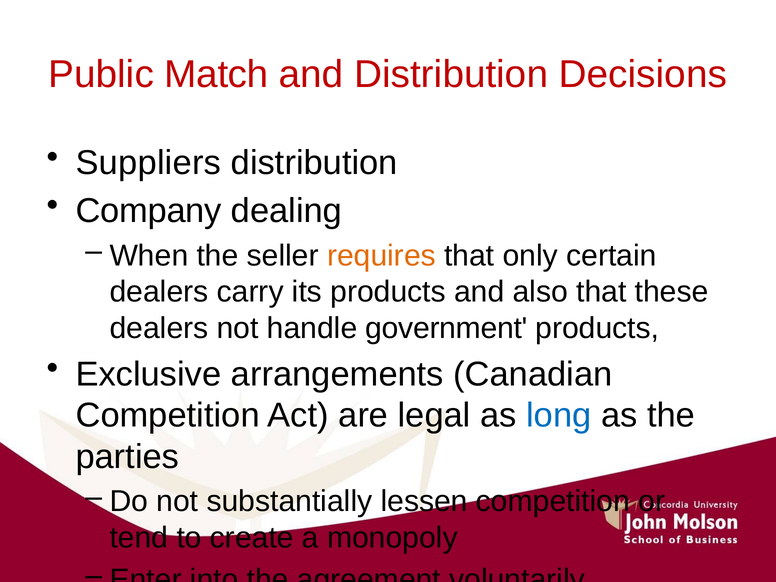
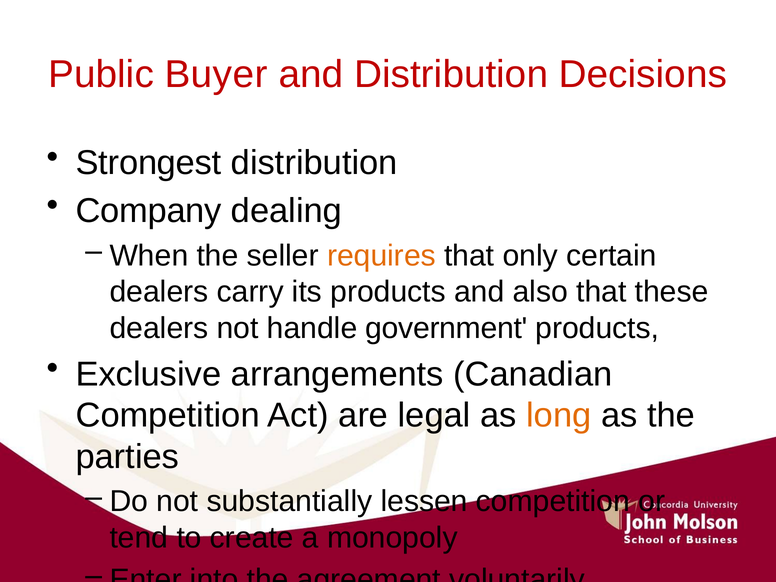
Match: Match -> Buyer (216, 75)
Suppliers: Suppliers -> Strongest (149, 163)
long colour: blue -> orange (559, 416)
